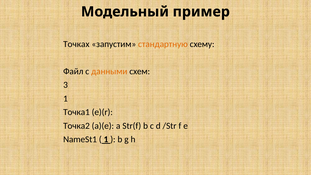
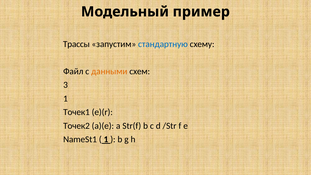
Точках: Точках -> Трассы (76, 44)
стандартную colour: orange -> blue (163, 44)
Точка1: Точка1 -> Точек1 (76, 112)
Точка2: Точка2 -> Точек2 (76, 126)
